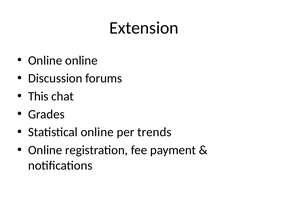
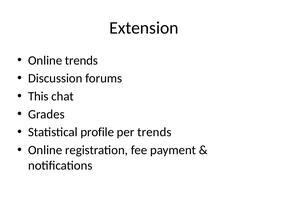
Online online: online -> trends (81, 60)
Statistical online: online -> profile (97, 132)
